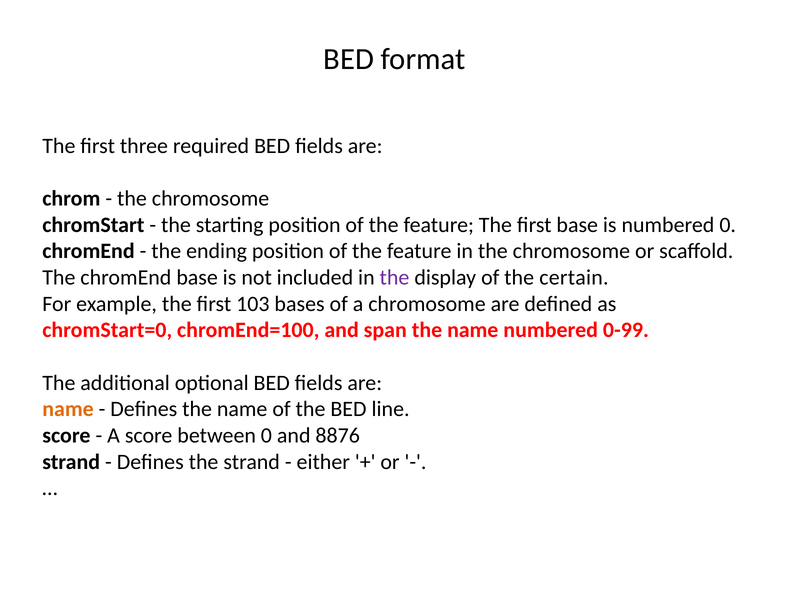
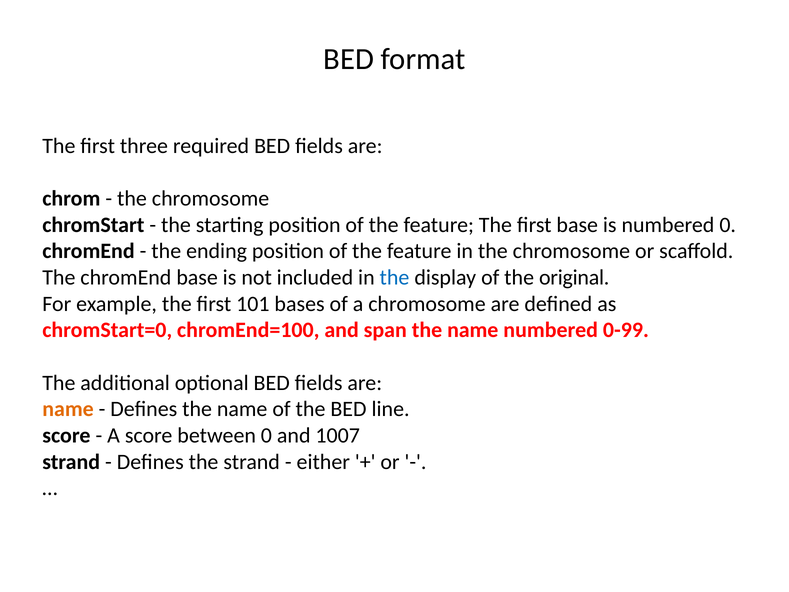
the colour: purple -> blue (394, 277)
certain: certain -> original (574, 277)
103: 103 -> 101 (253, 304)
8876: 8876 -> 1007 (338, 435)
